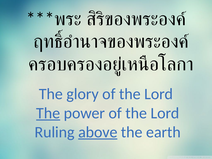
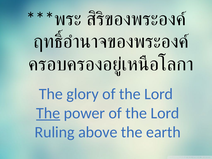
above underline: present -> none (98, 132)
